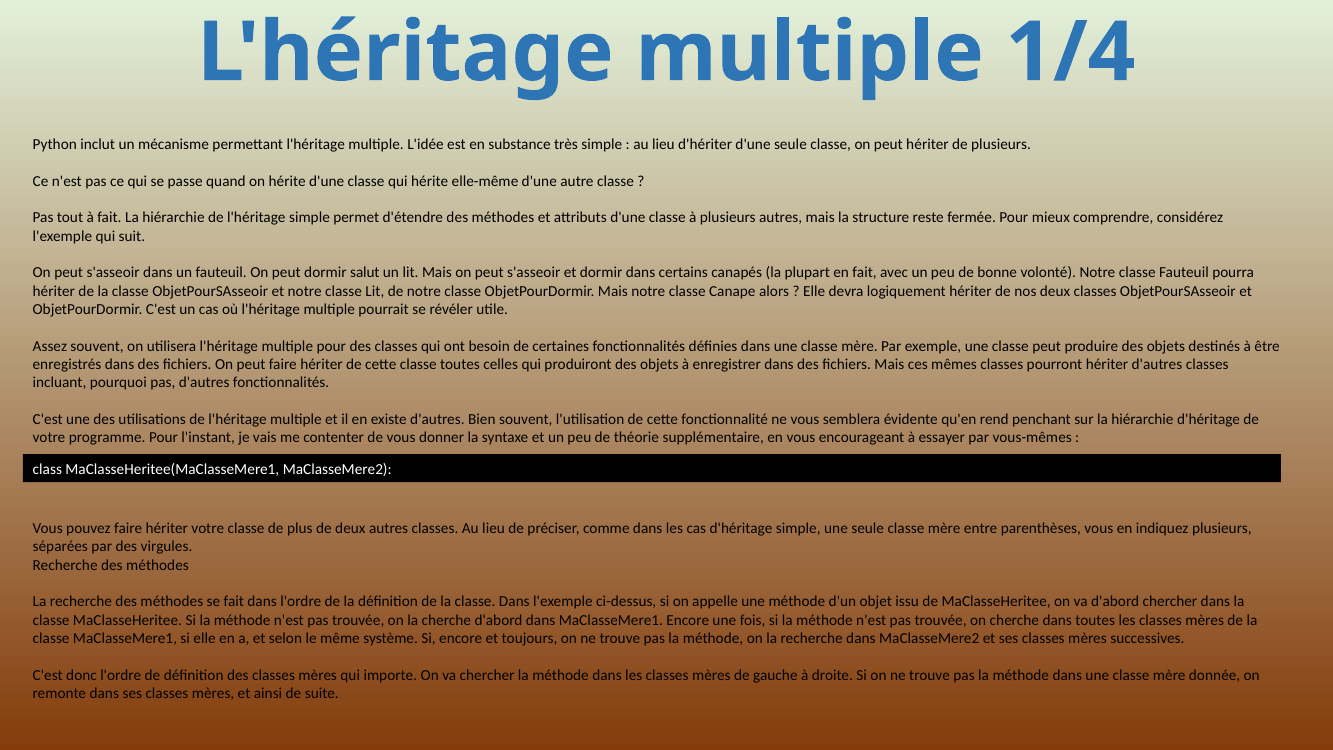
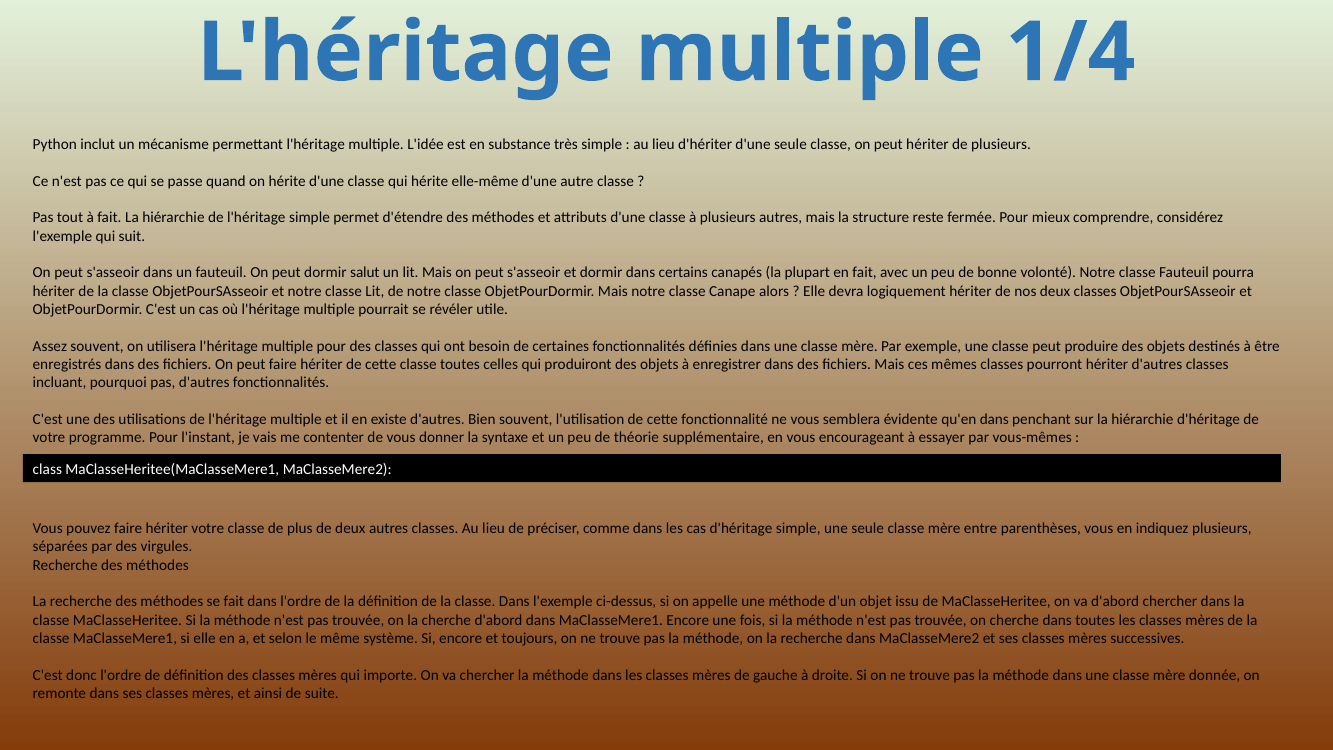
qu'en rend: rend -> dans (994, 419)
